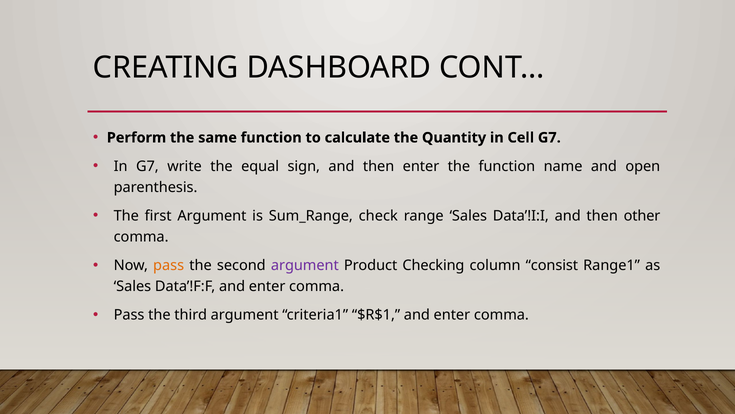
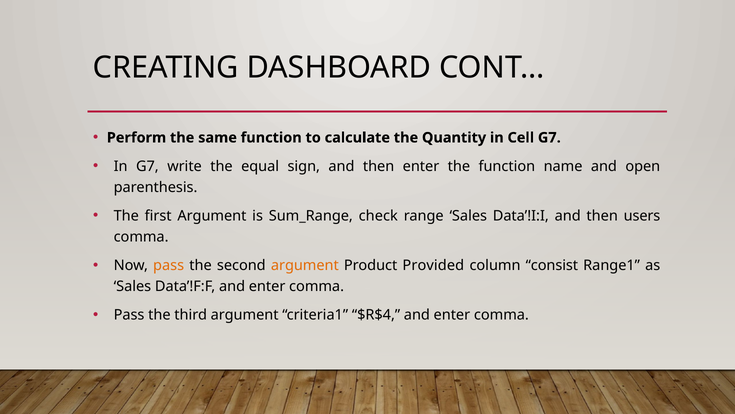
other: other -> users (642, 216)
argument colour: purple -> orange (305, 265)
Checking: Checking -> Provided (433, 265)
$R$1: $R$1 -> $R$4 (376, 315)
